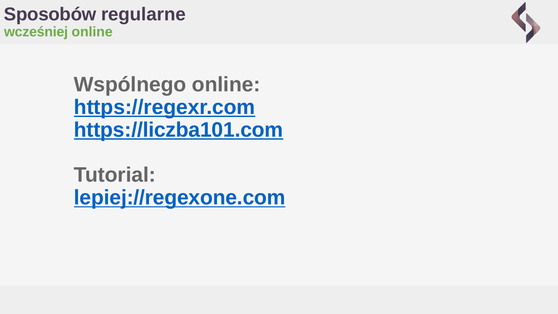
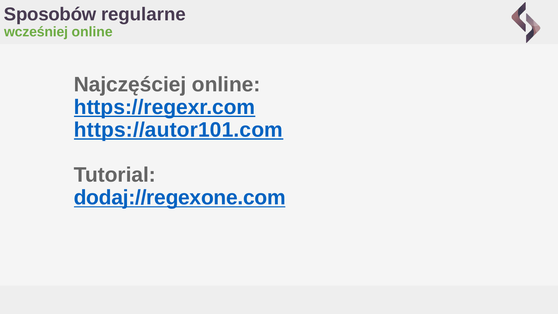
Wspólnego: Wspólnego -> Najczęściej (130, 85)
https://liczba101.com: https://liczba101.com -> https://autor101.com (178, 130)
lepiej://regexone.com: lepiej://regexone.com -> dodaj://regexone.com (180, 198)
